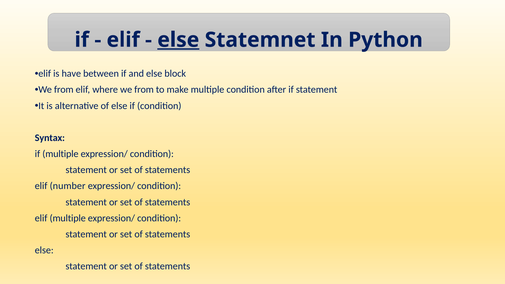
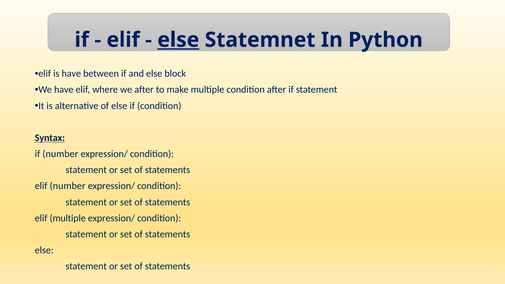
from: from -> have (64, 90)
where we from: from -> after (144, 90)
Syntax underline: none -> present (50, 138)
if multiple: multiple -> number (60, 154)
